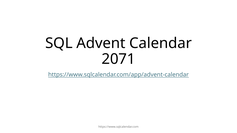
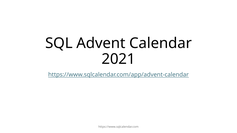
2071: 2071 -> 2021 (118, 59)
